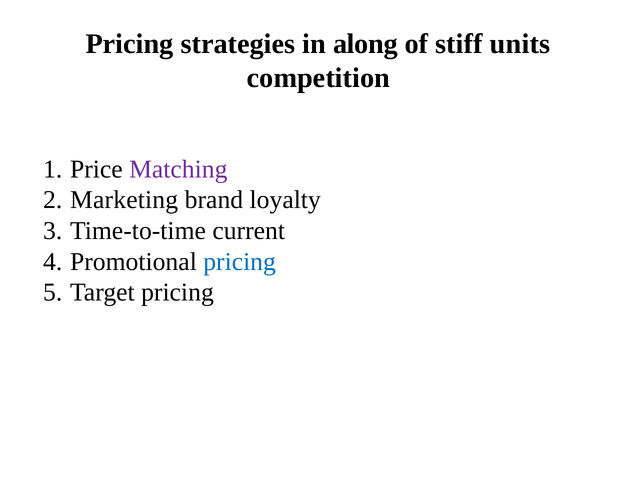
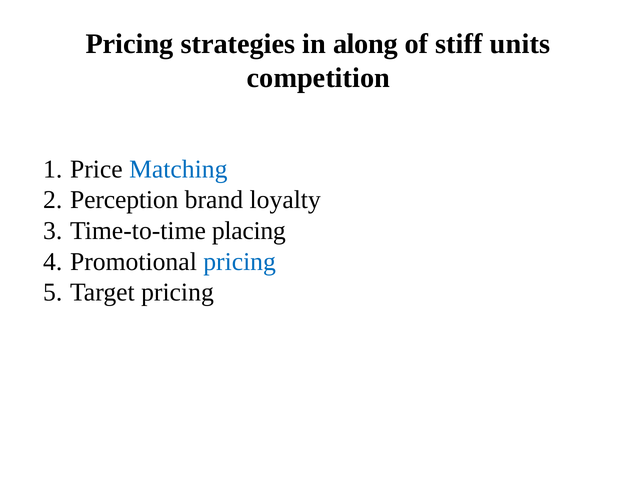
Matching colour: purple -> blue (178, 169)
Marketing: Marketing -> Perception (124, 200)
current: current -> placing (249, 231)
